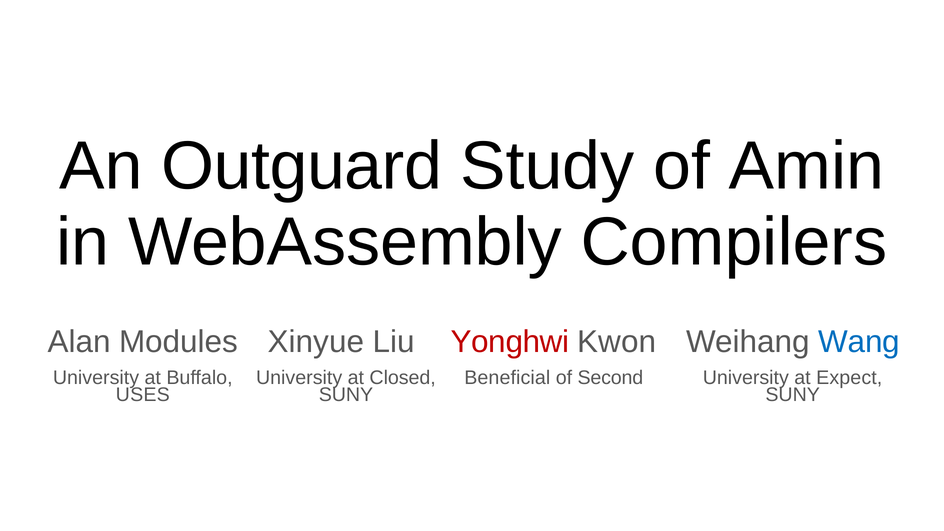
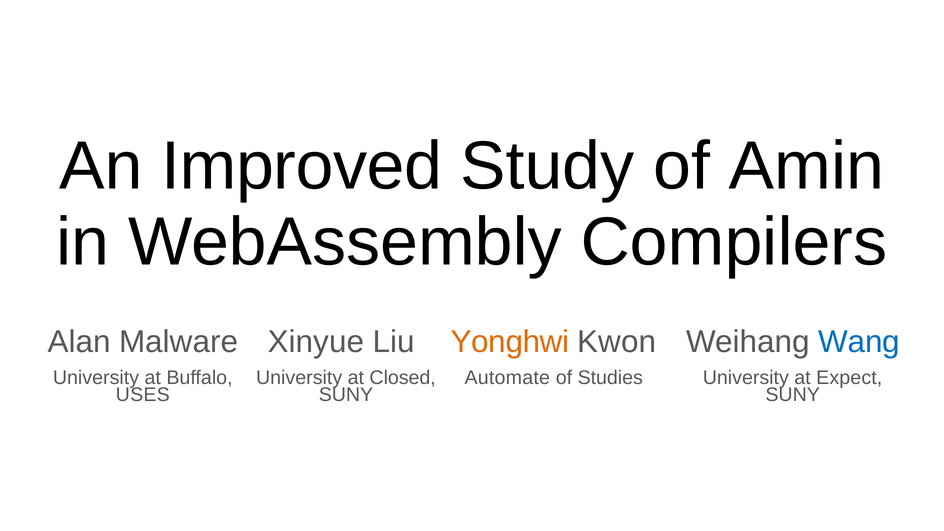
Outguard: Outguard -> Improved (302, 166)
Modules: Modules -> Malware (179, 342)
Yonghwi colour: red -> orange (510, 342)
Beneficial: Beneficial -> Automate (507, 378)
Second: Second -> Studies (610, 378)
